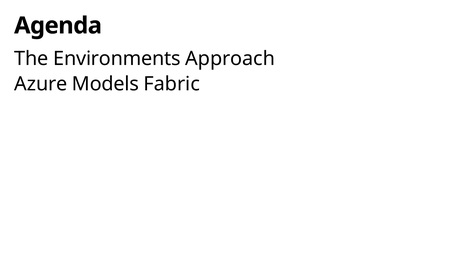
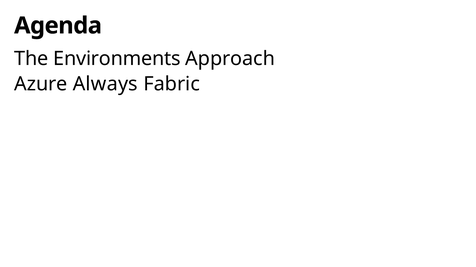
Models: Models -> Always (105, 84)
